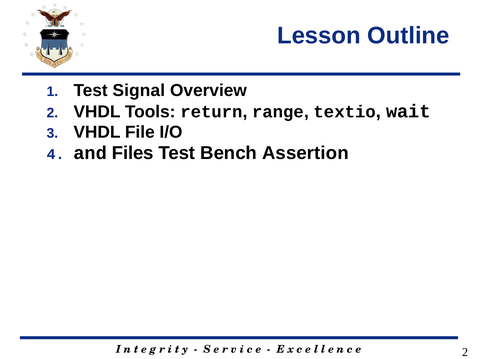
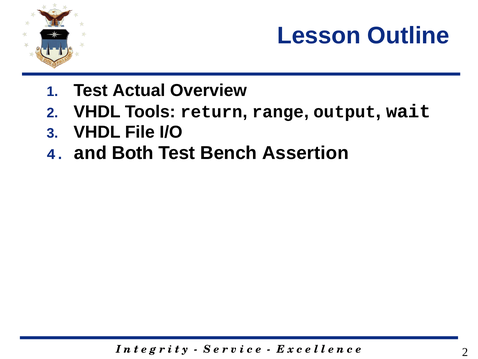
Signal: Signal -> Actual (139, 90)
textio: textio -> output (345, 112)
Files: Files -> Both (133, 153)
